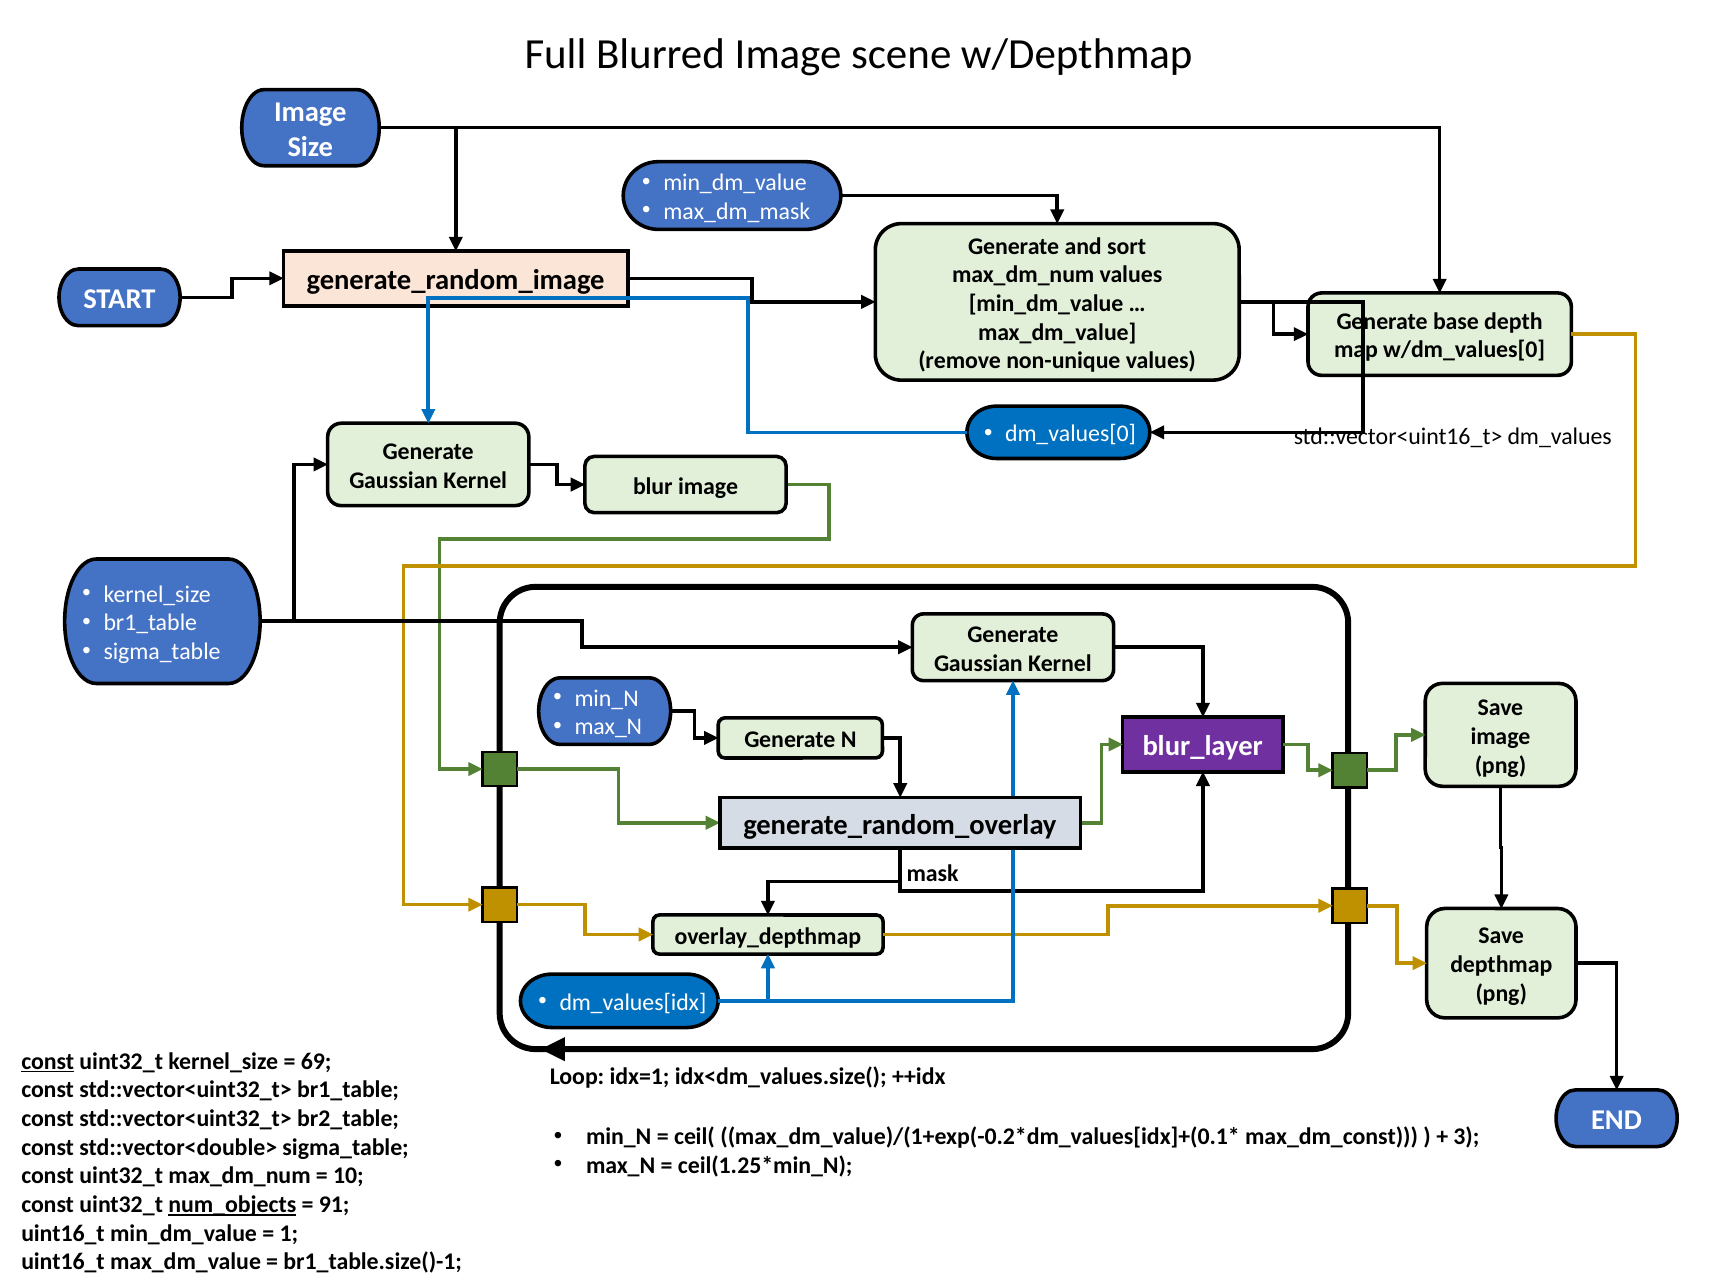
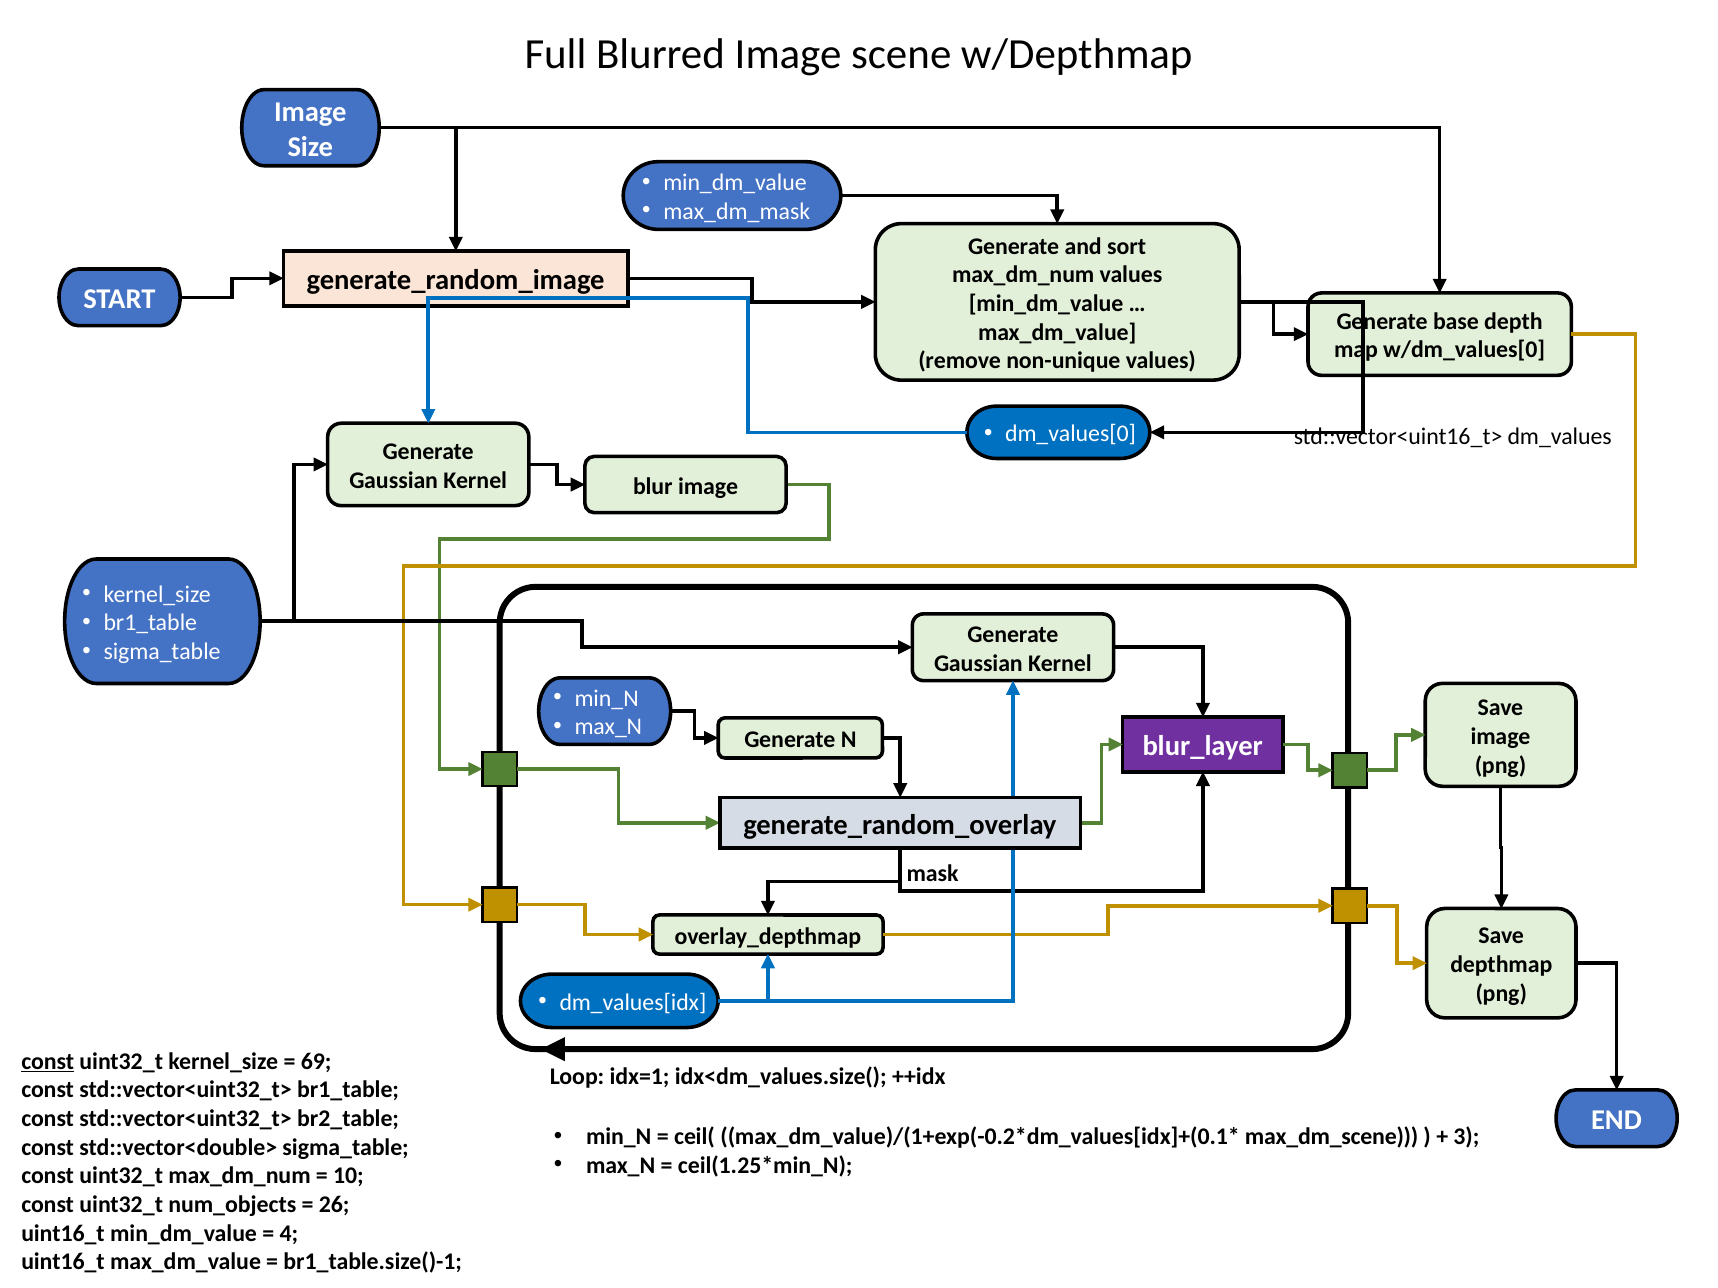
max_dm_const: max_dm_const -> max_dm_scene (1332, 1137)
num_objects underline: present -> none (232, 1205)
91: 91 -> 26 (334, 1205)
1: 1 -> 4 (289, 1234)
